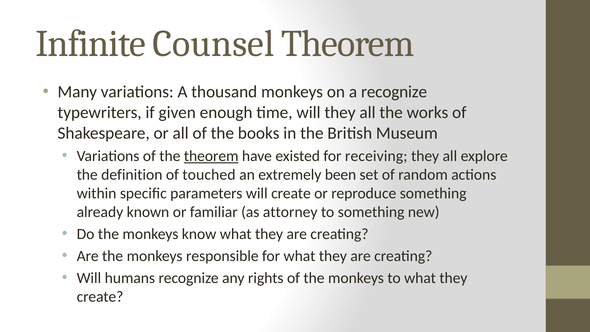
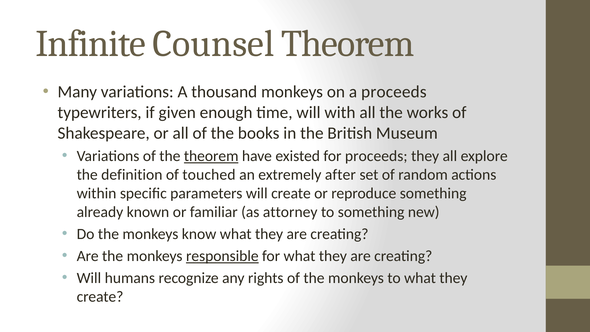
a recognize: recognize -> proceeds (394, 92)
will they: they -> with (340, 113)
for receiving: receiving -> proceeds (376, 156)
been: been -> after (340, 175)
responsible underline: none -> present (222, 256)
